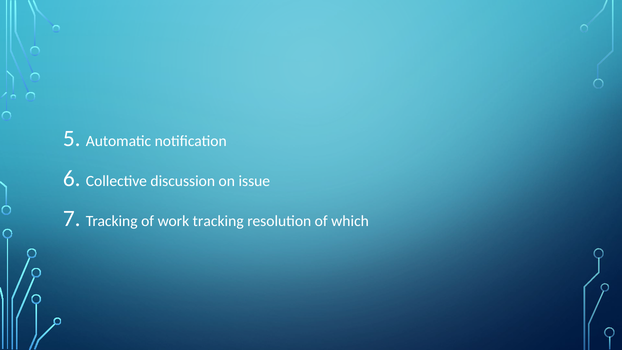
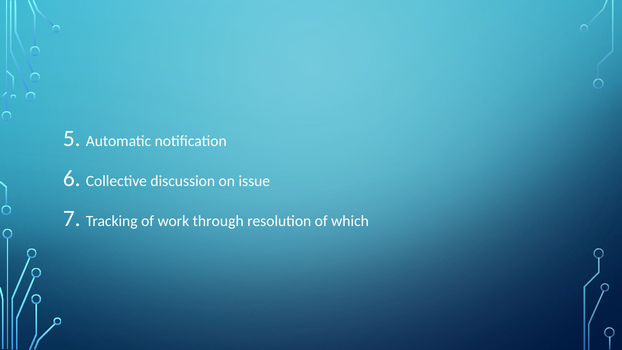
work tracking: tracking -> through (218, 221)
